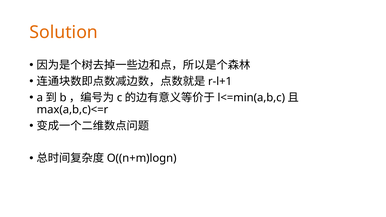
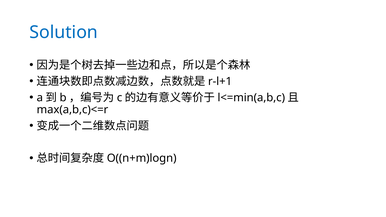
Solution colour: orange -> blue (64, 32)
